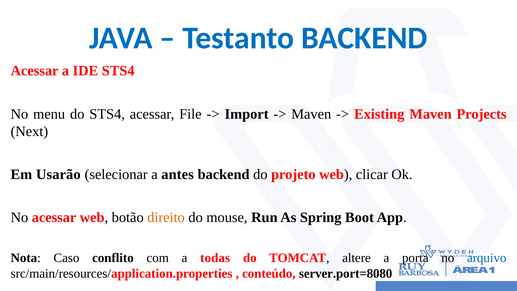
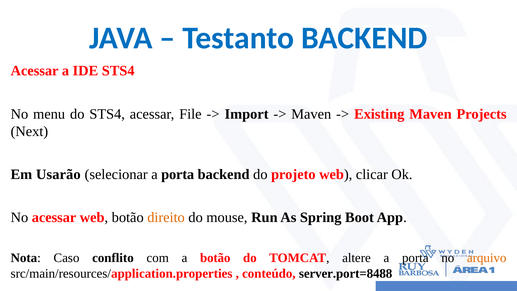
selecionar a antes: antes -> porta (178, 174)
a todas: todas -> botão (215, 258)
arquivo colour: blue -> orange (487, 258)
server.port=8080: server.port=8080 -> server.port=8488 (346, 273)
